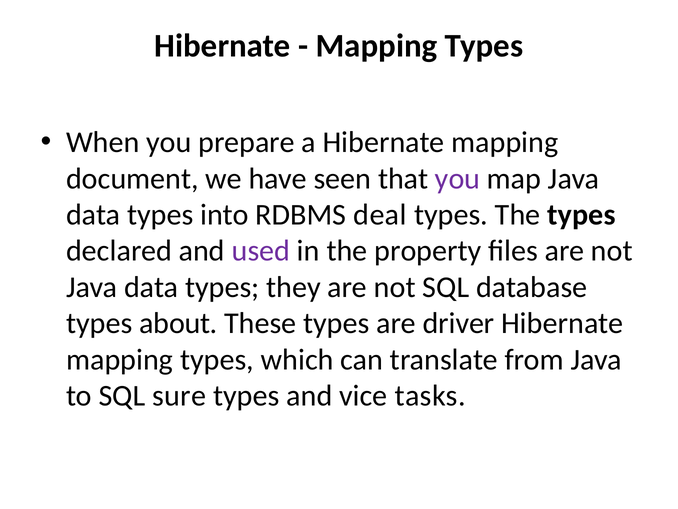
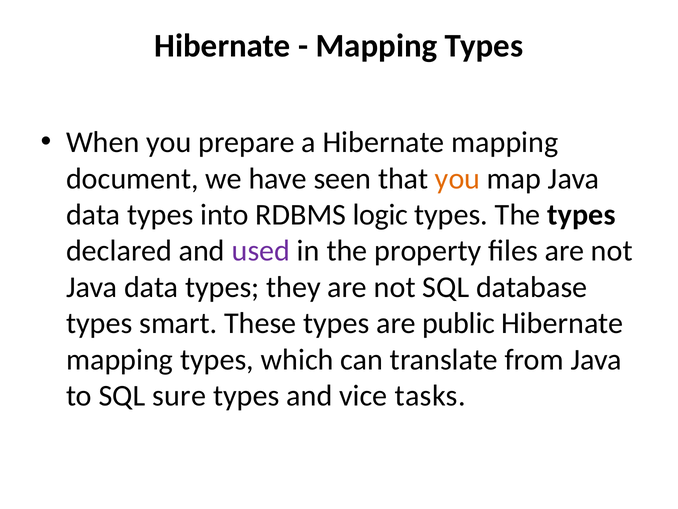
you colour: purple -> orange (458, 178)
deal: deal -> logic (380, 215)
about: about -> smart (178, 323)
driver: driver -> public (459, 323)
